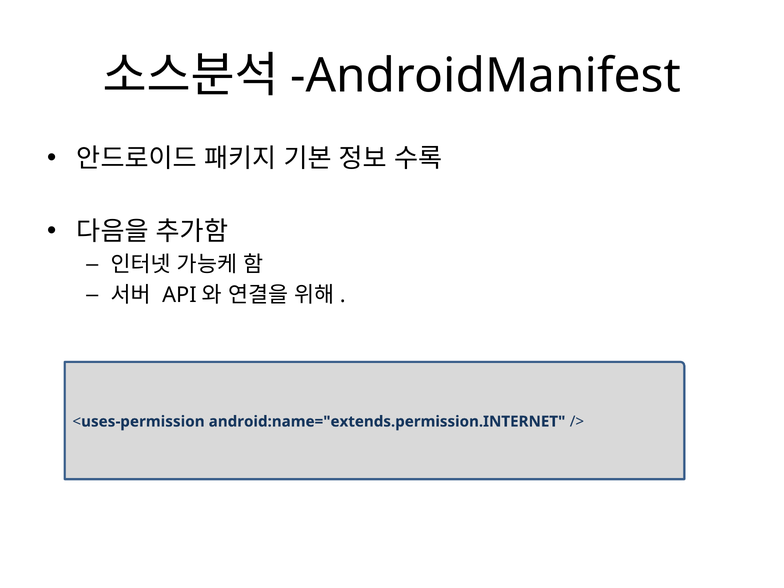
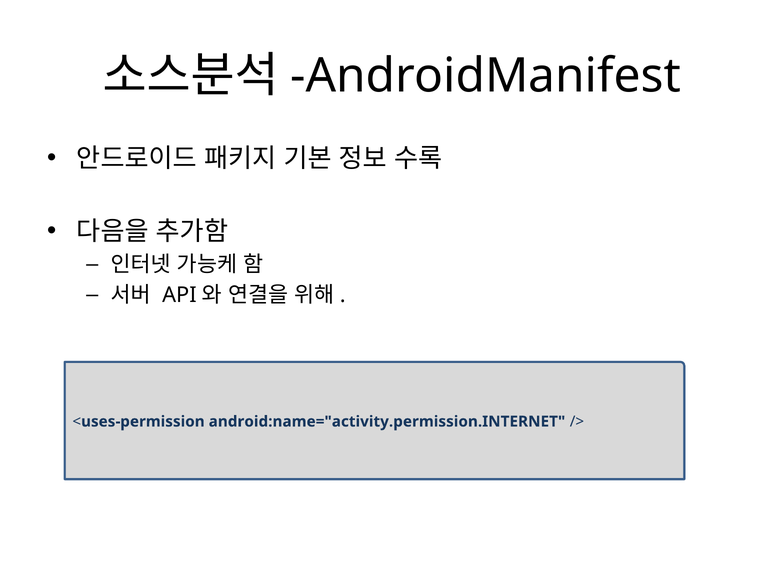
android:name="extends.permission.INTERNET: android:name="extends.permission.INTERNET -> android:name="activity.permission.INTERNET (387, 422)
